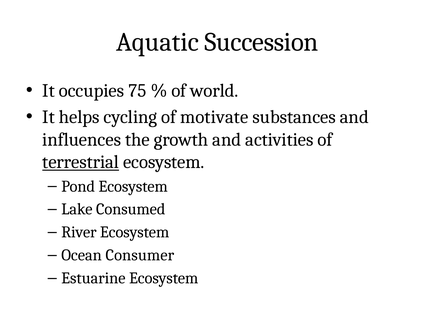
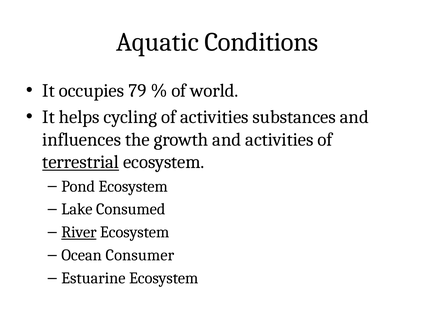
Succession: Succession -> Conditions (261, 42)
75: 75 -> 79 (137, 91)
of motivate: motivate -> activities (214, 117)
River underline: none -> present (79, 232)
